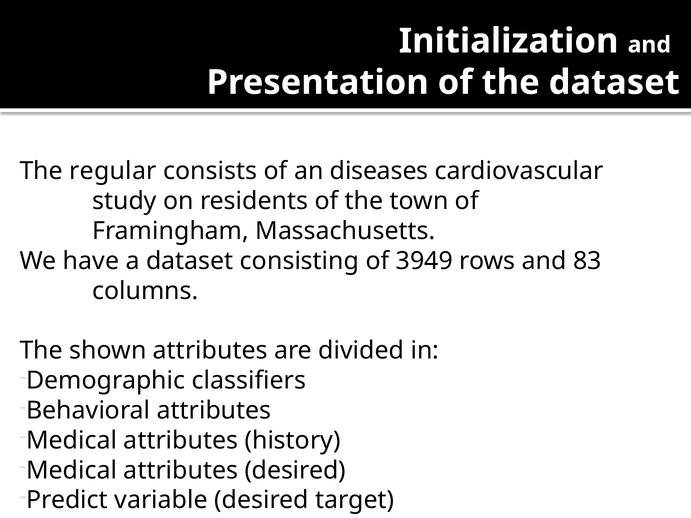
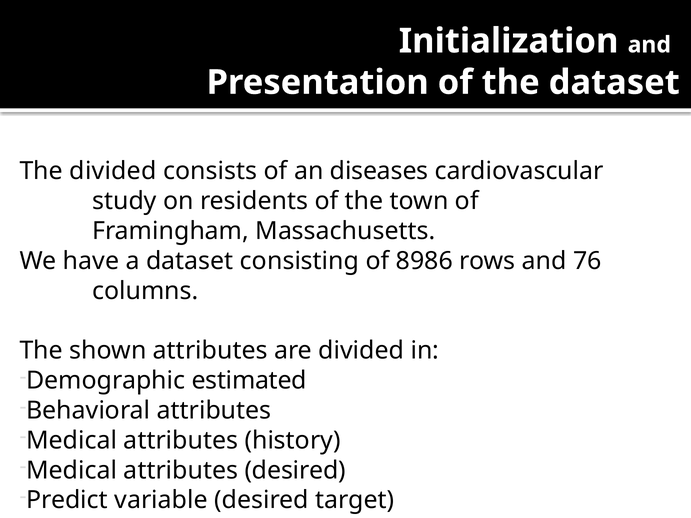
The regular: regular -> divided (113, 171)
3949: 3949 -> 8986 (424, 261)
83: 83 -> 76 (587, 261)
classifiers: classifiers -> estimated (249, 381)
